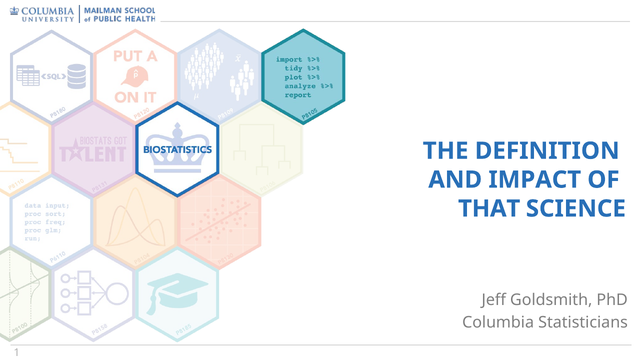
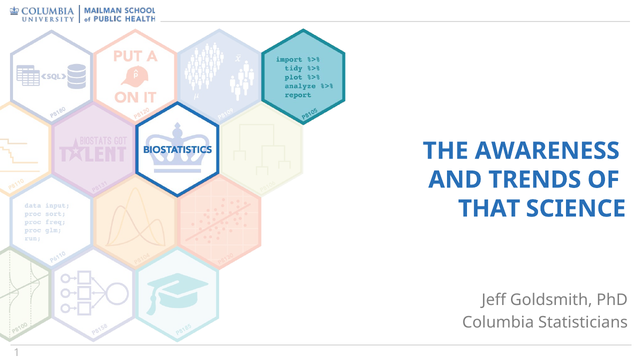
DEFINITION: DEFINITION -> AWARENESS (547, 151)
IMPACT: IMPACT -> TRENDS (535, 180)
